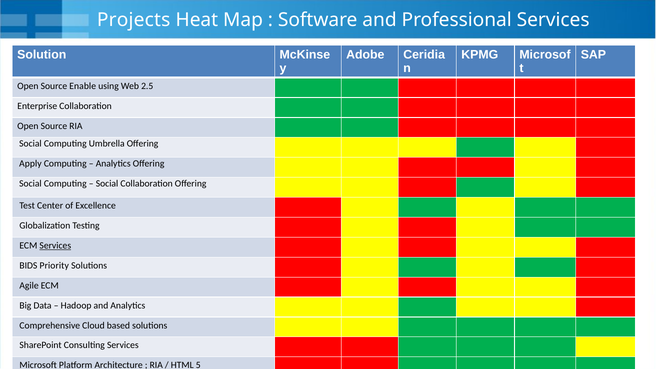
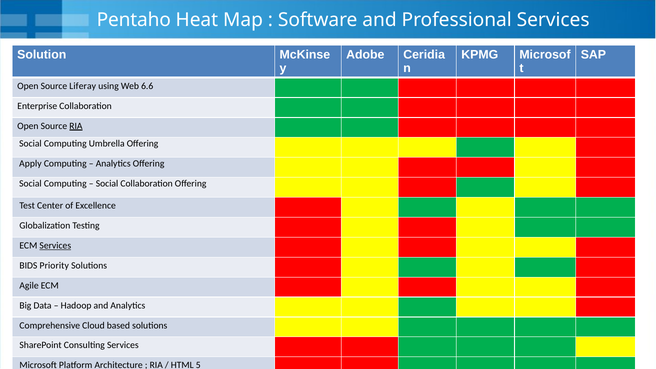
Projects: Projects -> Pentaho (134, 20)
Enable: Enable -> Liferay (83, 86)
2.5: 2.5 -> 6.6 (147, 86)
RIA underline: none -> present (76, 126)
